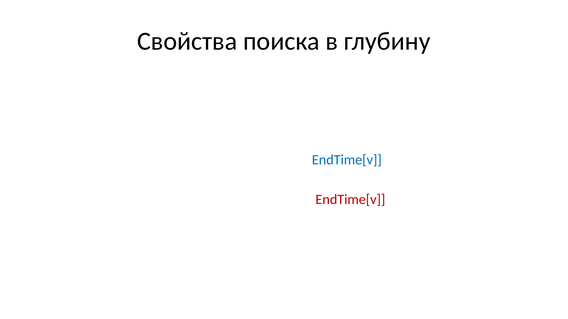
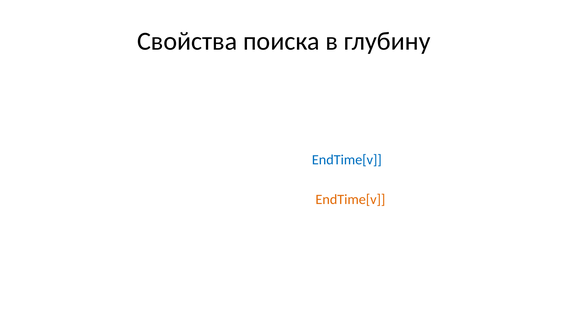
EndTime[v colour: red -> orange (350, 200)
